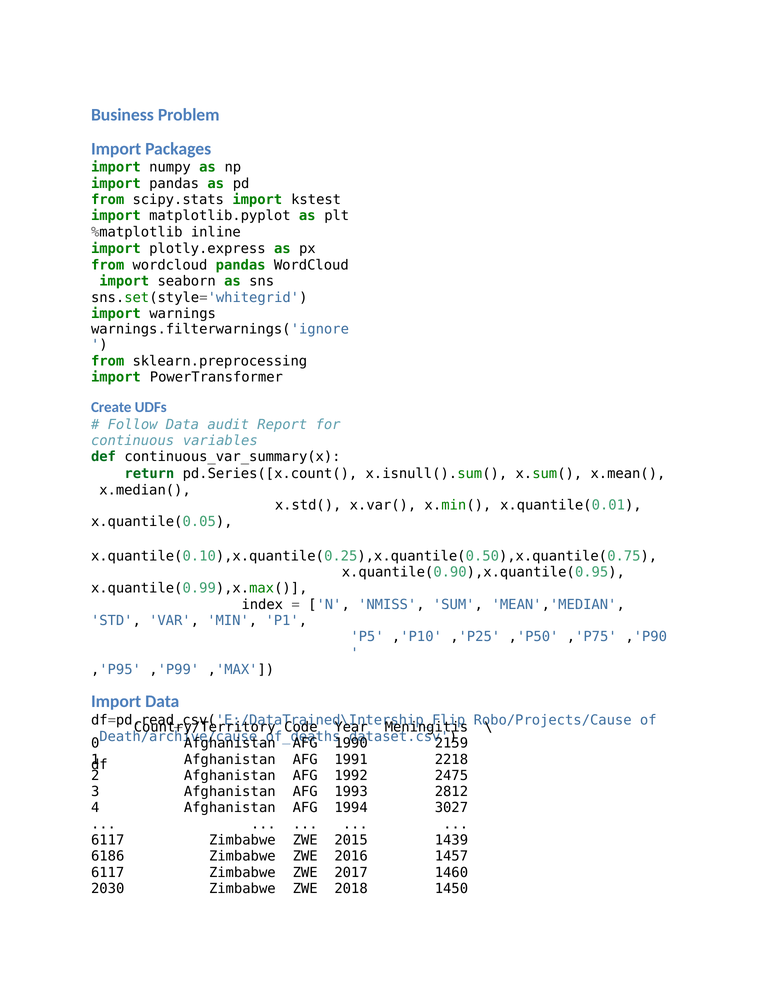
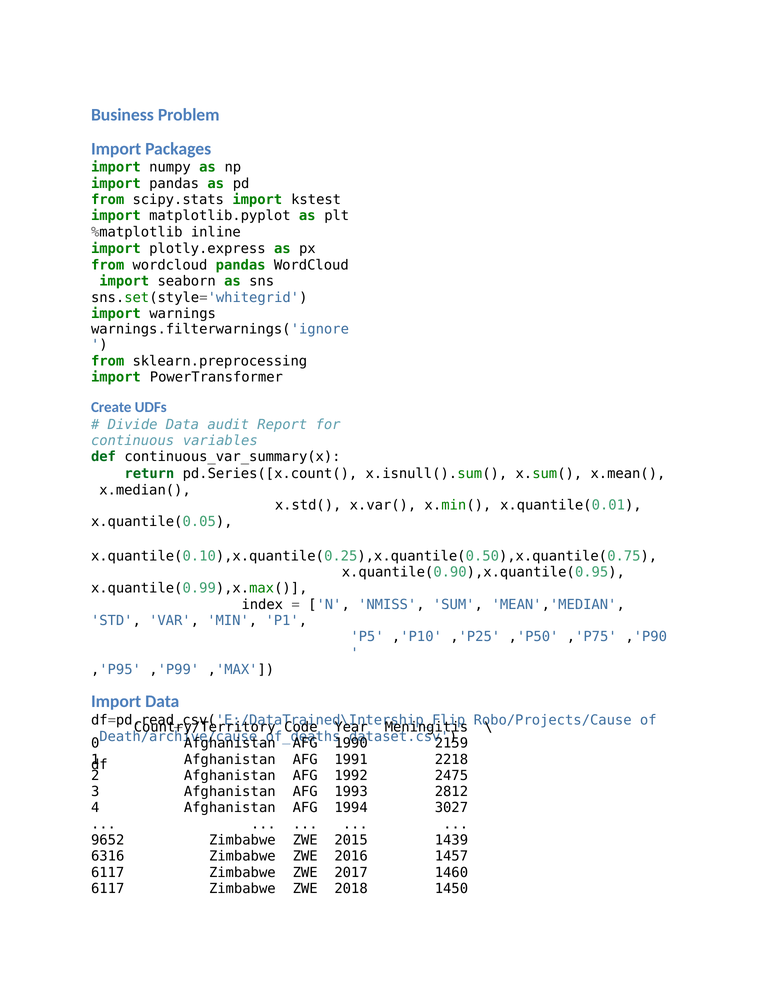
Follow: Follow -> Divide (133, 425)
6117: 6117 -> 9652 (108, 840)
6186: 6186 -> 6316 (108, 857)
2030: 2030 -> 6117 (108, 889)
